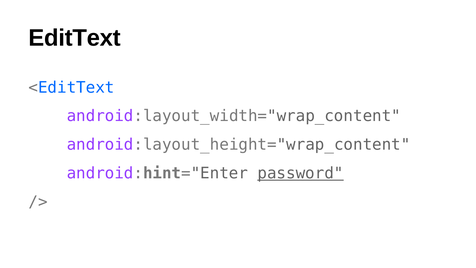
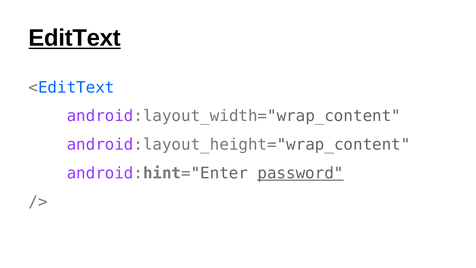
EditText underline: none -> present (75, 38)
